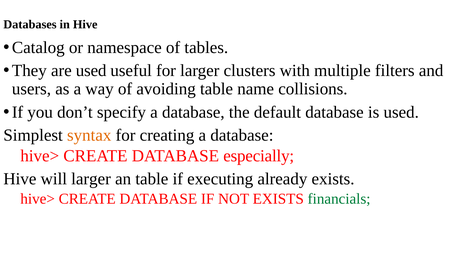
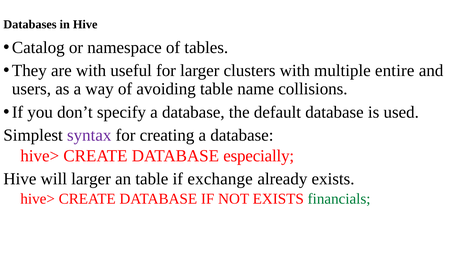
are used: used -> with (91, 71)
filters: filters -> entire (395, 71)
syntax colour: orange -> purple (89, 135)
executing: executing -> exchange (220, 179)
